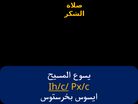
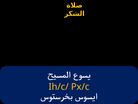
Ih/c/ underline: present -> none (59, 86)
